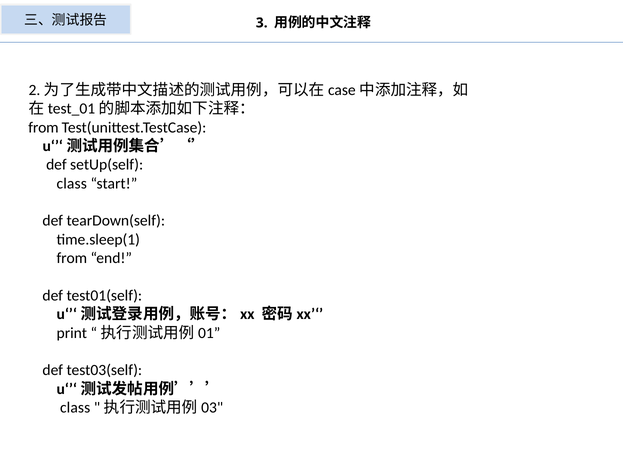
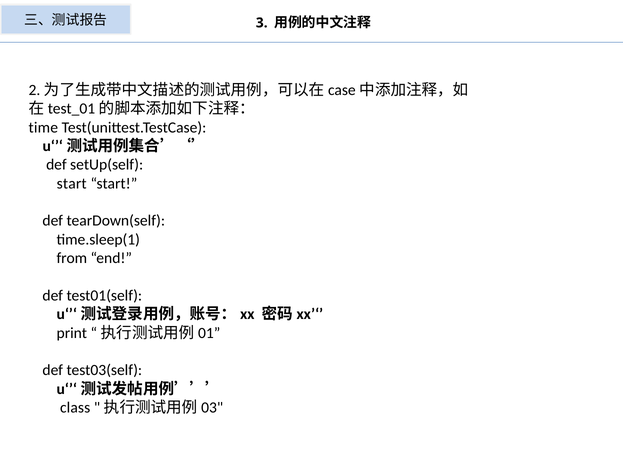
from: from -> time (43, 127)
class: class -> start (72, 184)
